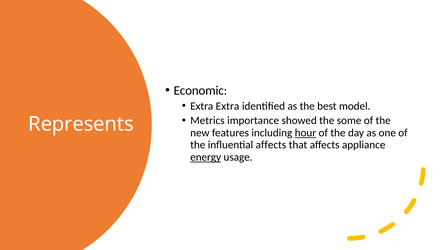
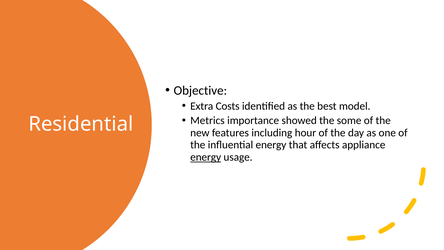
Economic: Economic -> Objective (200, 90)
Extra Extra: Extra -> Costs (228, 106)
Represents: Represents -> Residential (81, 124)
hour underline: present -> none (305, 133)
influential affects: affects -> energy (271, 145)
